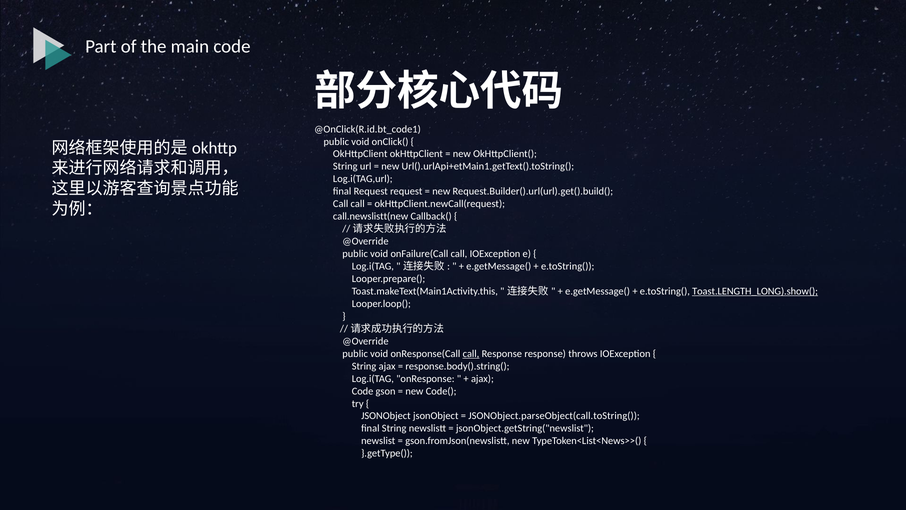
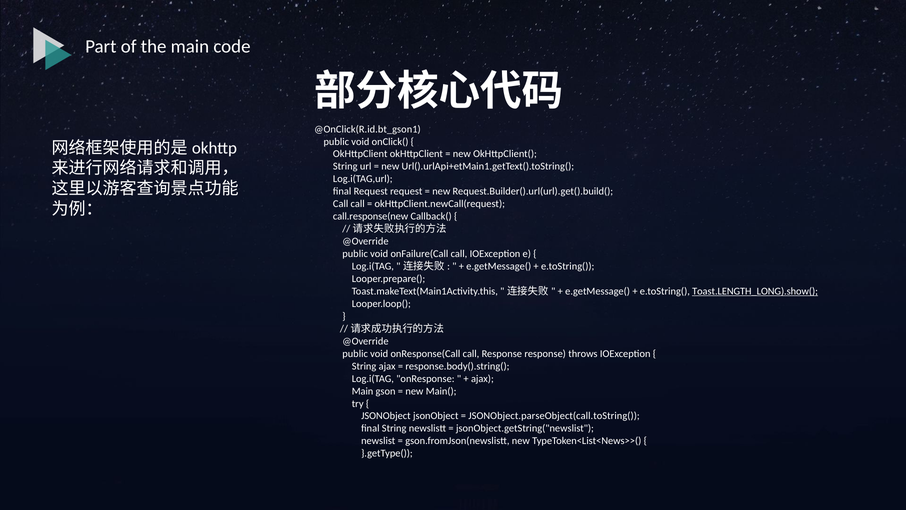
@OnClick(R.id.bt_code1: @OnClick(R.id.bt_code1 -> @OnClick(R.id.bt_gson1 (367, 129)
call.newslistt(new: call.newslistt(new -> call.response(new (371, 216)
call underline: present -> none (471, 353)
Code: Code -> Main (363, 391)
Code(: Code( -> Main( (441, 391)
